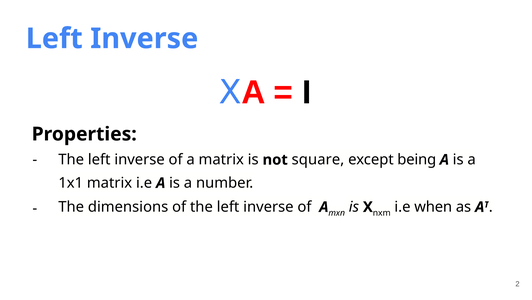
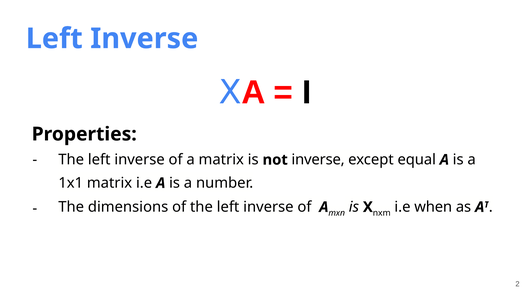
not square: square -> inverse (318, 159)
being: being -> equal (417, 159)
